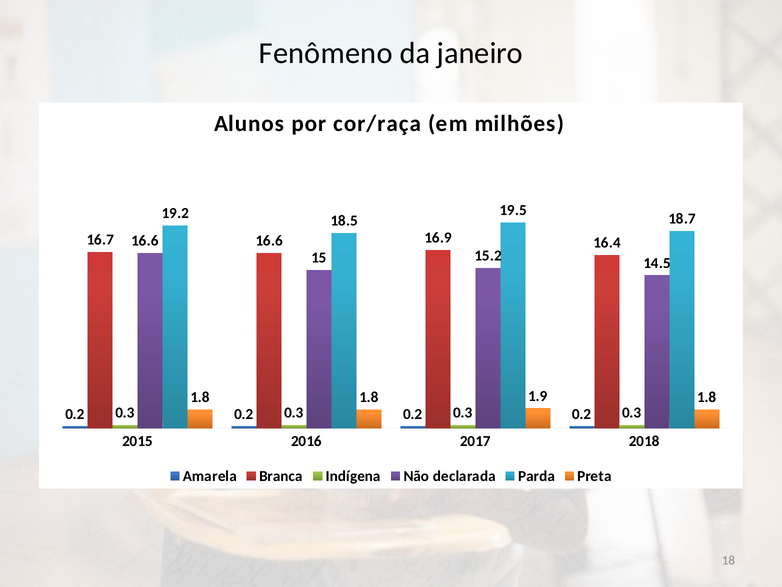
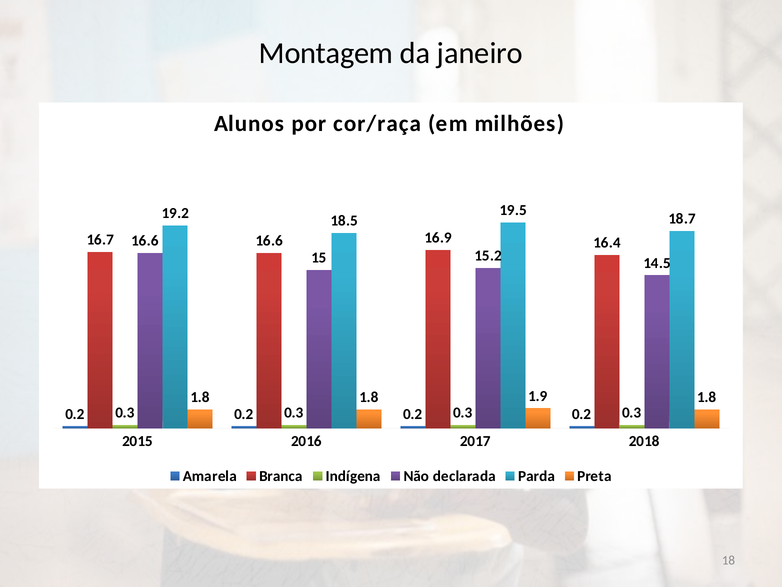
Fenômeno: Fenômeno -> Montagem (326, 53)
